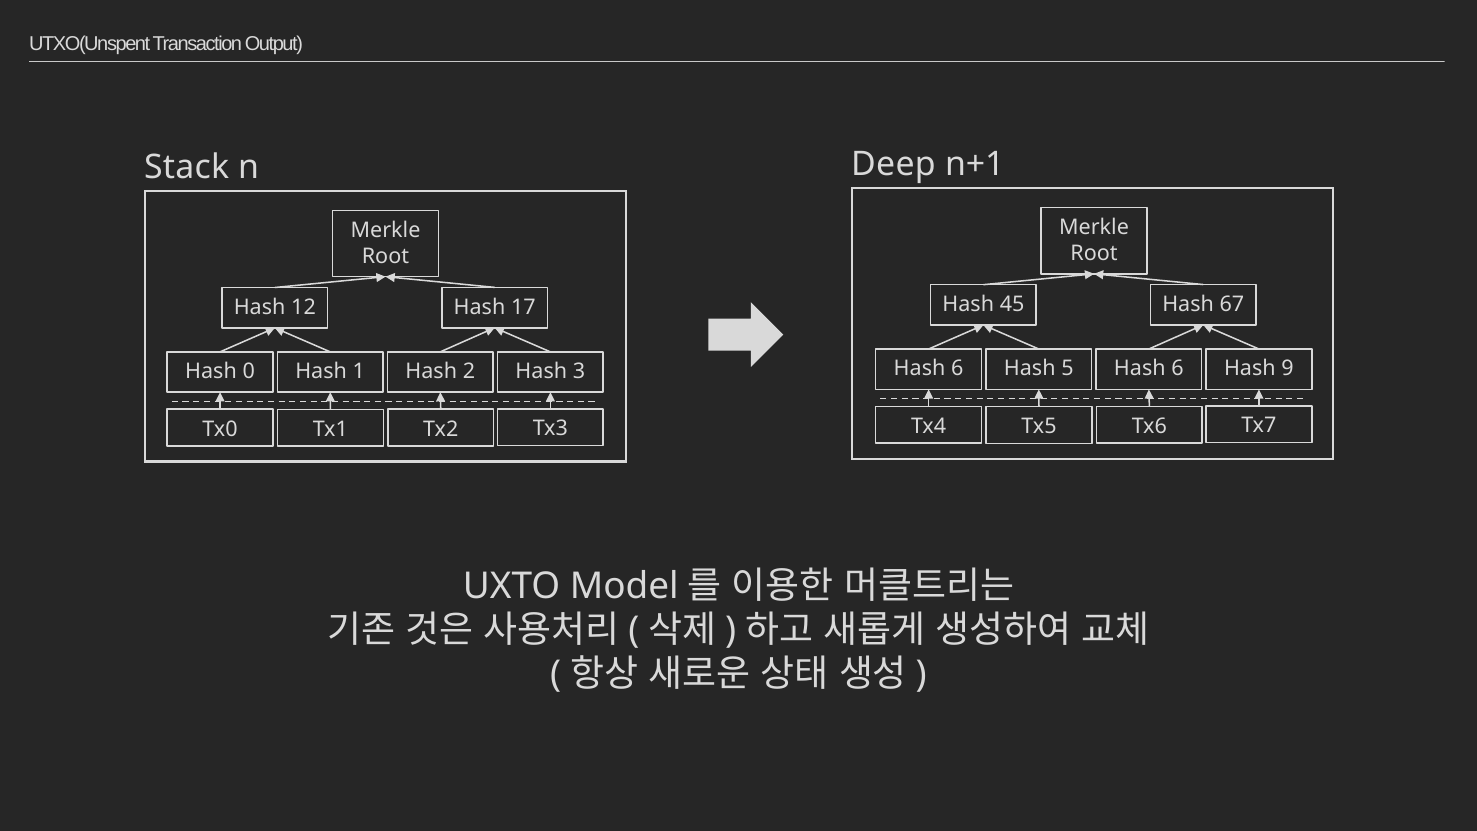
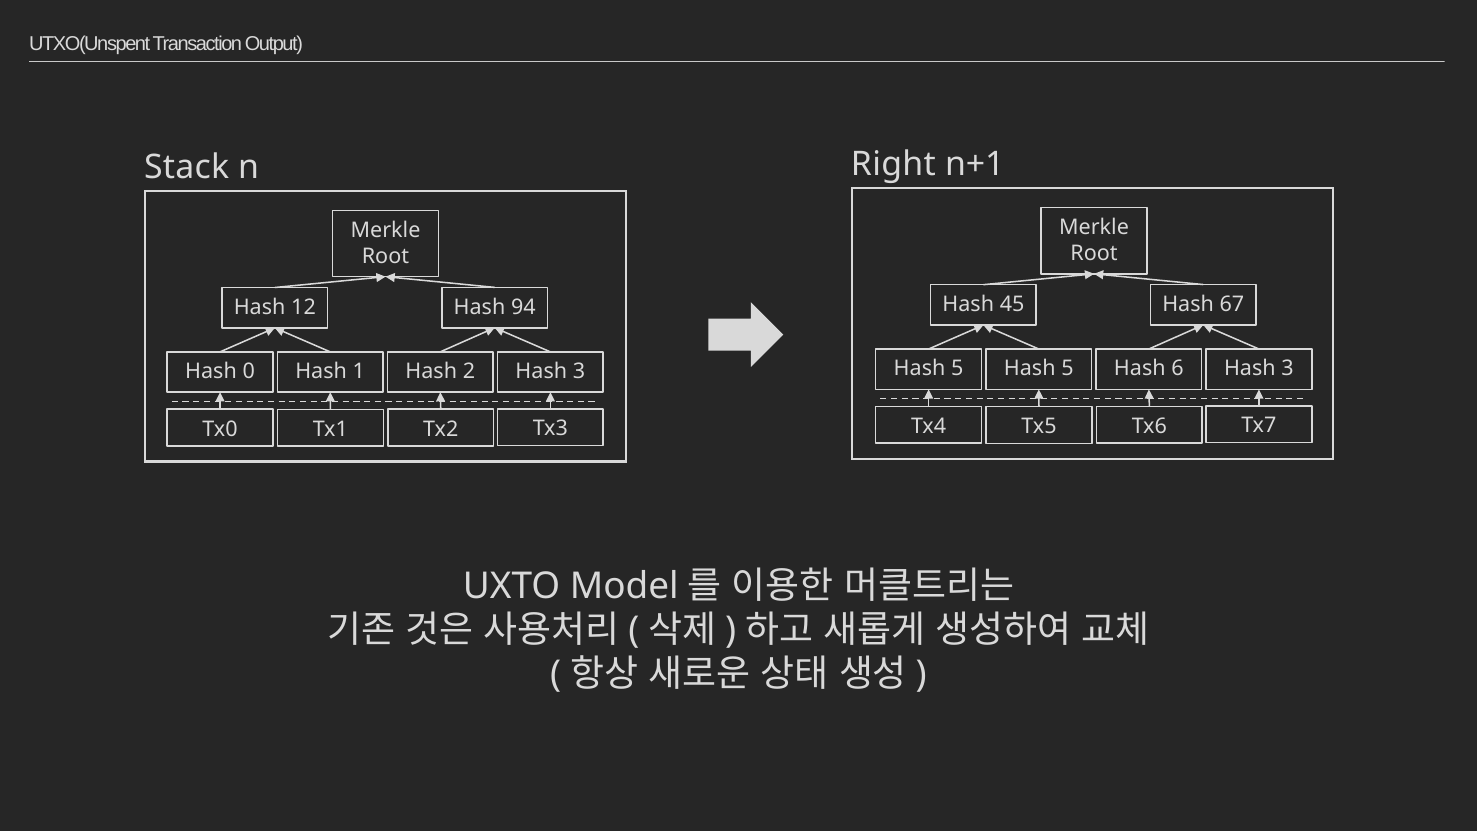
Deep: Deep -> Right (893, 164)
17: 17 -> 94 (523, 307)
6: 6 -> 5 (957, 369)
6 Hash 9: 9 -> 3 (1288, 369)
